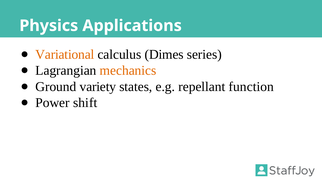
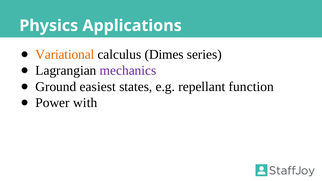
mechanics colour: orange -> purple (128, 71)
variety: variety -> easiest (98, 87)
shift: shift -> with (85, 103)
